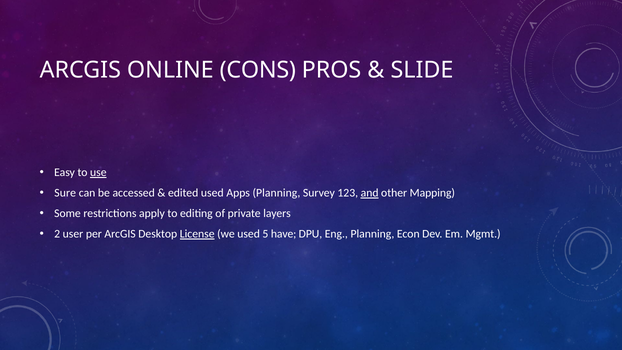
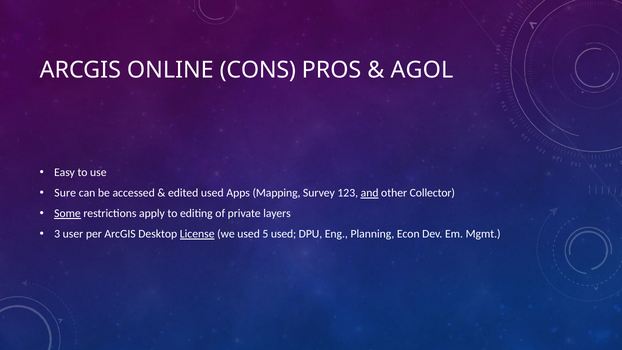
SLIDE: SLIDE -> AGOL (422, 70)
use underline: present -> none (98, 172)
Apps Planning: Planning -> Mapping (276, 193)
Mapping: Mapping -> Collector (432, 193)
Some underline: none -> present (68, 213)
2: 2 -> 3 (57, 234)
5 have: have -> used (284, 234)
